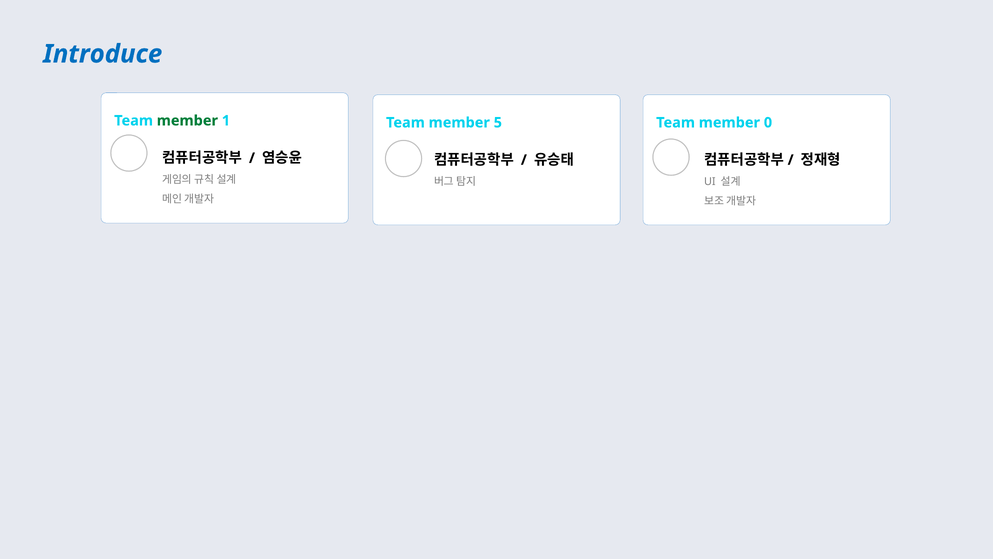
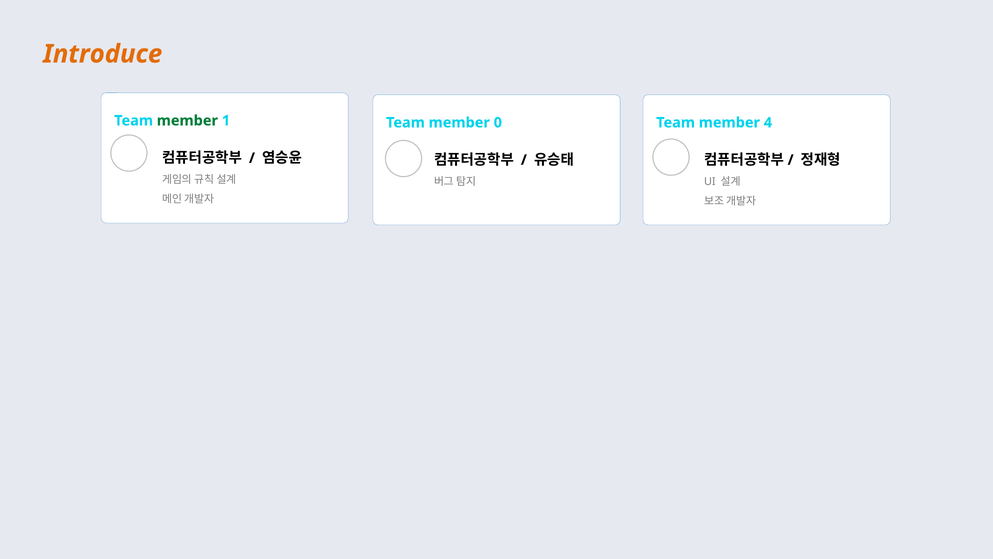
Introduce colour: blue -> orange (103, 54)
5: 5 -> 0 (498, 123)
0: 0 -> 4 (768, 123)
